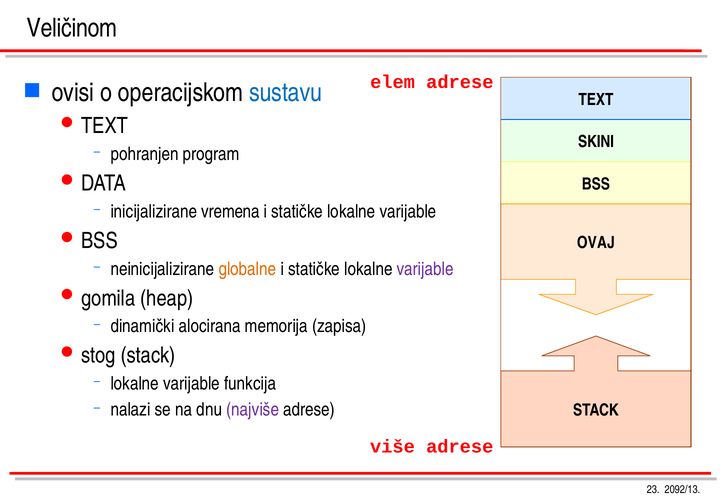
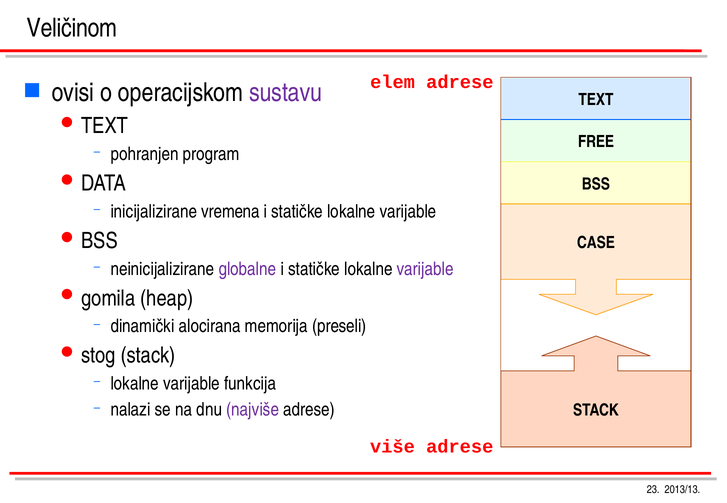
sustavu colour: blue -> purple (286, 93)
SKINI: SKINI -> FREE (596, 142)
OVAJ: OVAJ -> CASE (596, 243)
globalne colour: orange -> purple (247, 269)
zapisa: zapisa -> preseli (339, 326)
2092/13: 2092/13 -> 2013/13 (682, 490)
